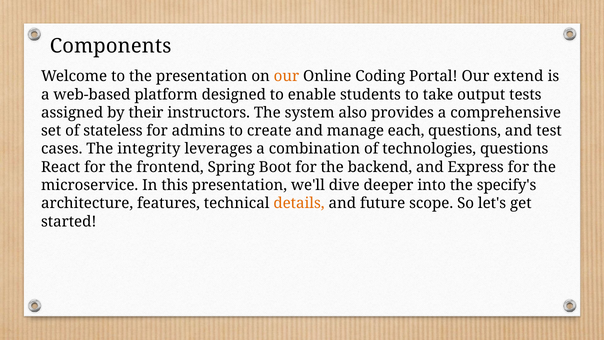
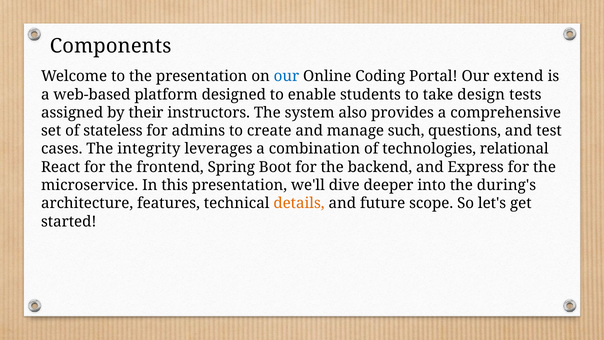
our colour: orange -> blue (286, 76)
output: output -> design (481, 95)
each: each -> such (406, 131)
technologies questions: questions -> relational (514, 149)
specify's: specify's -> during's (506, 185)
